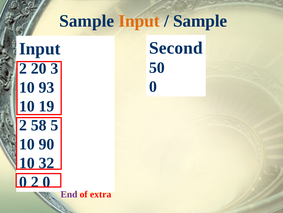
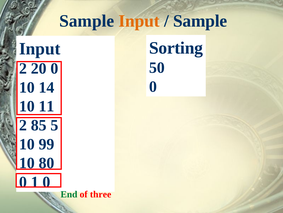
Second: Second -> Sorting (176, 48)
20 3: 3 -> 0 (54, 68)
93: 93 -> 14 (47, 87)
19: 19 -> 11 (47, 106)
58: 58 -> 85 (39, 125)
90: 90 -> 99 (47, 144)
32: 32 -> 80 (47, 163)
0 2: 2 -> 1 (35, 181)
End colour: purple -> green (69, 194)
extra: extra -> three (101, 194)
